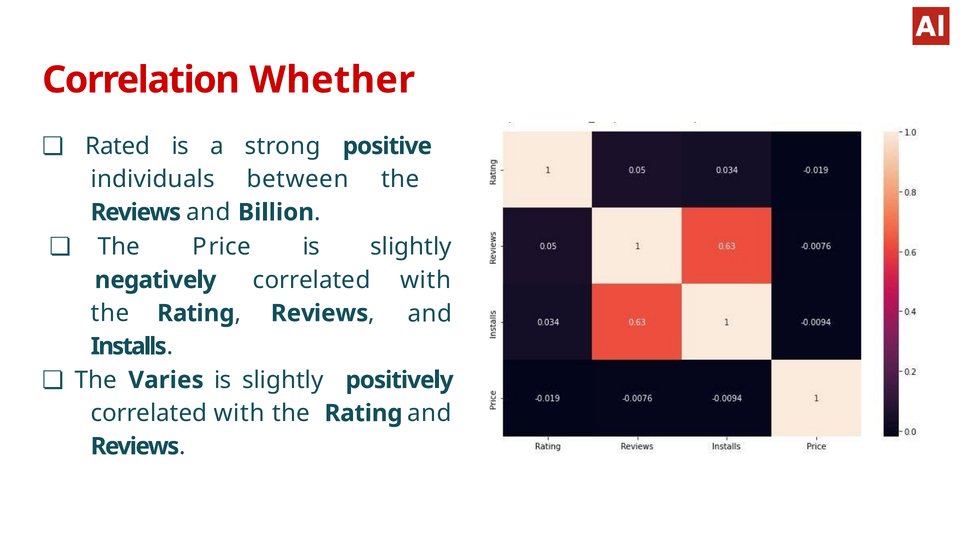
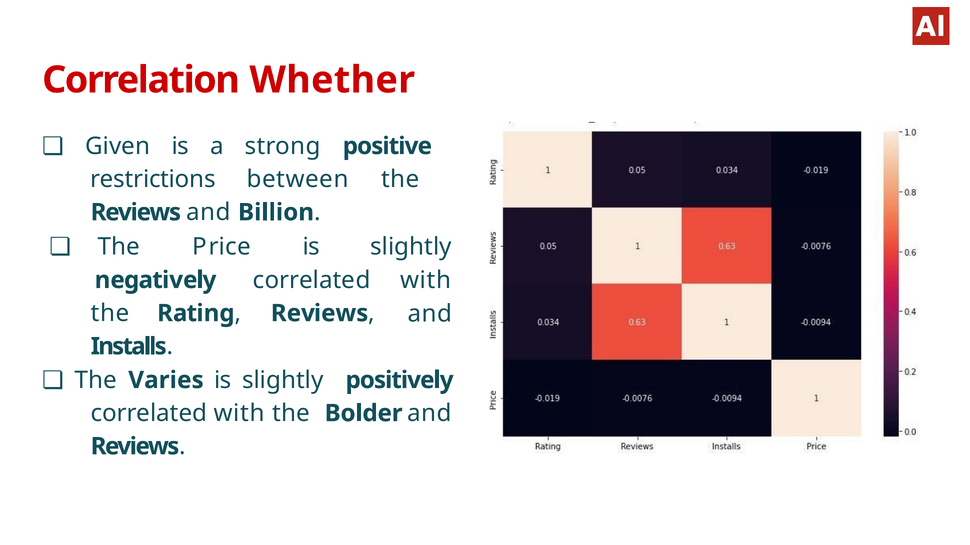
Rated: Rated -> Given (118, 146)
individuals: individuals -> restrictions (153, 179)
with the Rating: Rating -> Bolder (364, 414)
